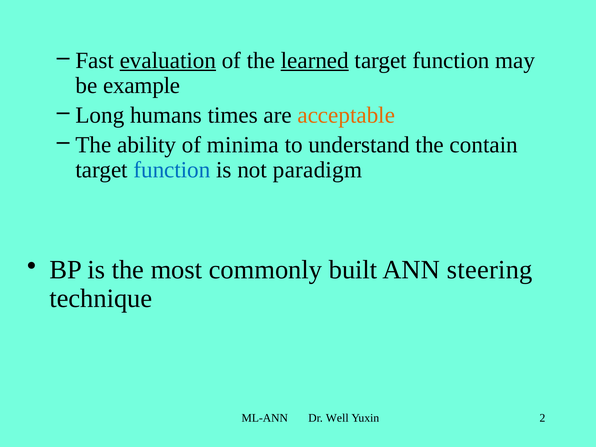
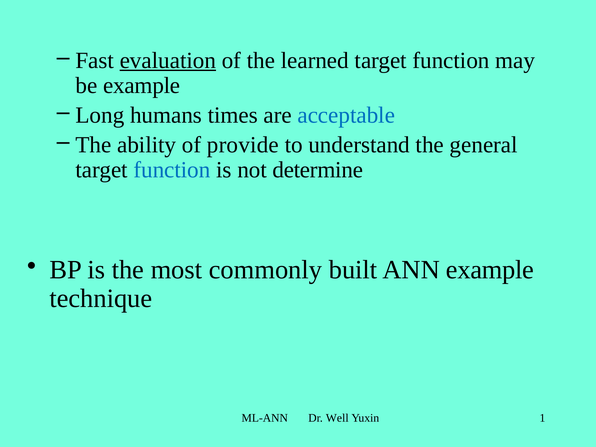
learned underline: present -> none (315, 60)
acceptable colour: orange -> blue (346, 115)
minima: minima -> provide (243, 145)
contain: contain -> general (484, 145)
paradigm: paradigm -> determine (318, 170)
ANN steering: steering -> example (490, 270)
2: 2 -> 1 (542, 418)
